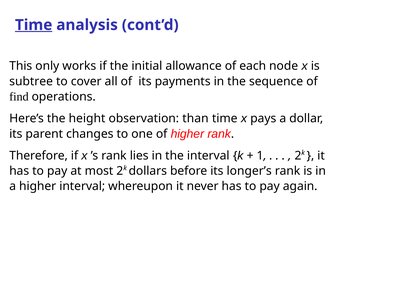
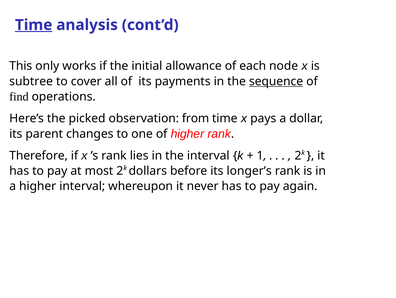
sequence underline: none -> present (276, 81)
height: height -> picked (87, 118)
than: than -> from (196, 118)
